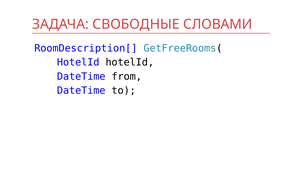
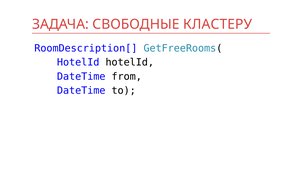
СЛОВАМИ: СЛОВАМИ -> КЛАСТЕРУ (218, 24)
